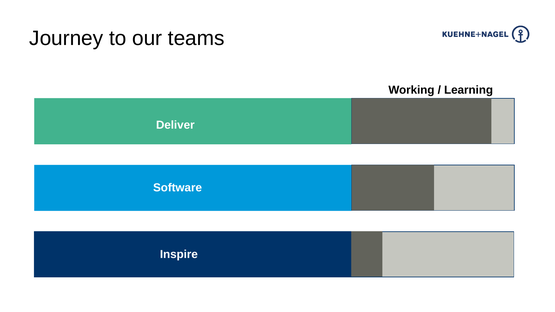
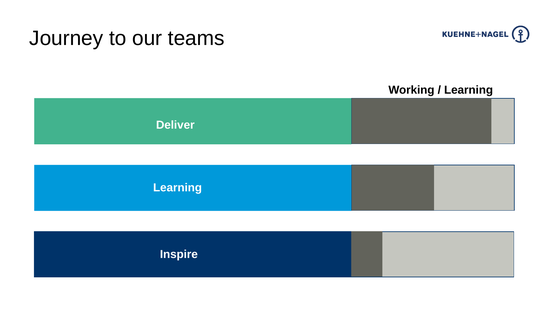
Software: Software -> Learning (178, 188)
